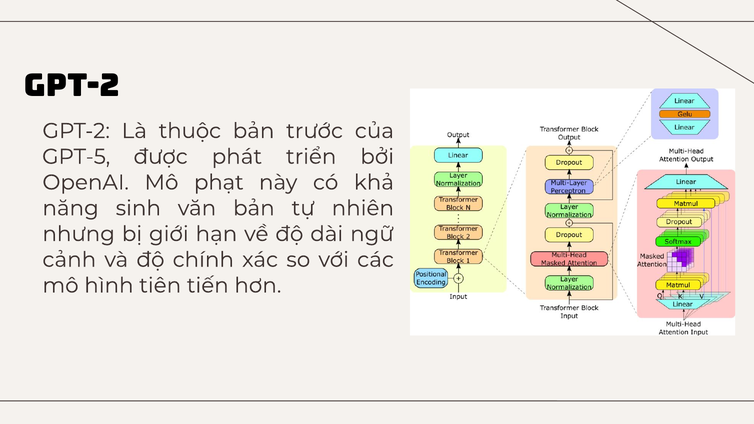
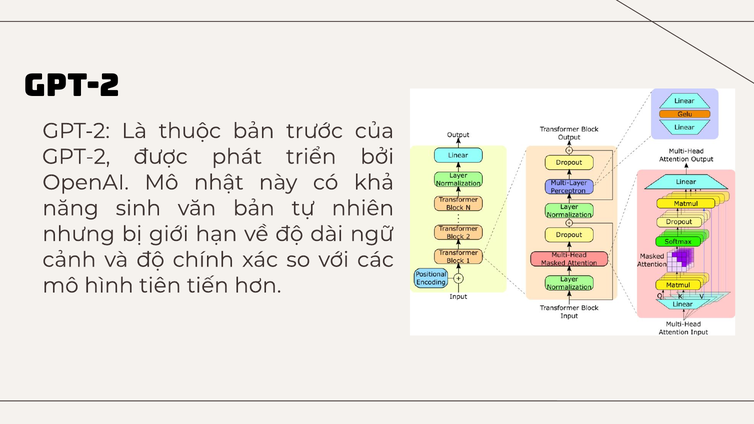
GPT-5: GPT-5 -> GPT-2 (76, 157)
phạt: phạt -> nhật (219, 183)
